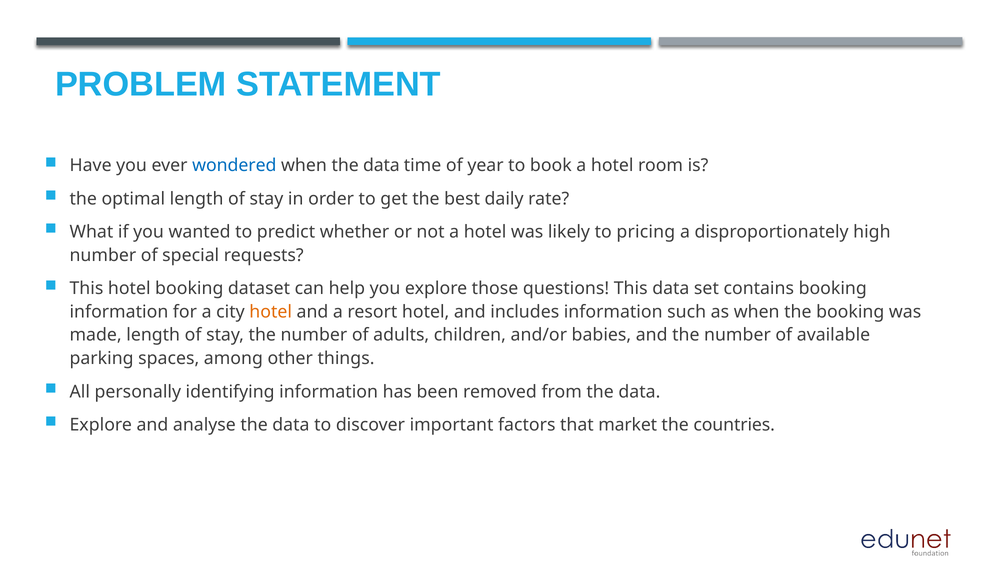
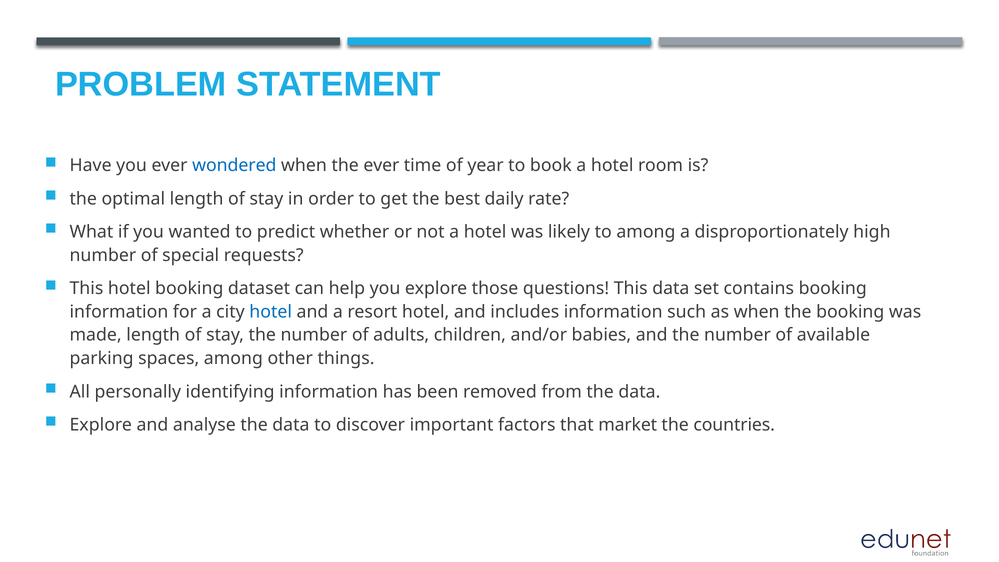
when the data: data -> ever (381, 166)
to pricing: pricing -> among (646, 232)
hotel colour: orange -> blue (271, 312)
